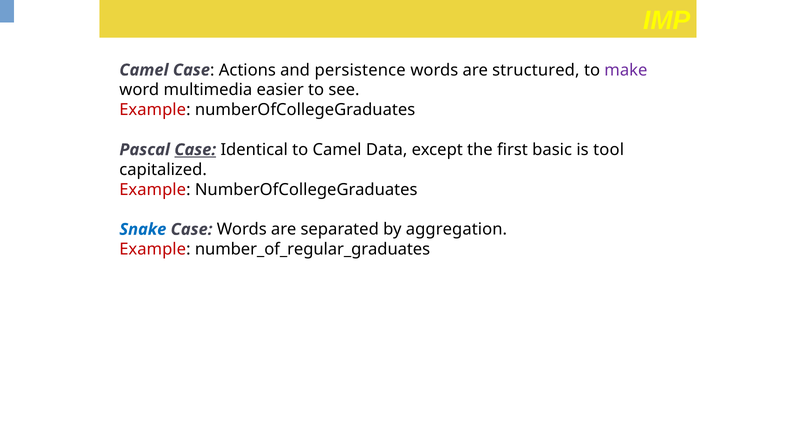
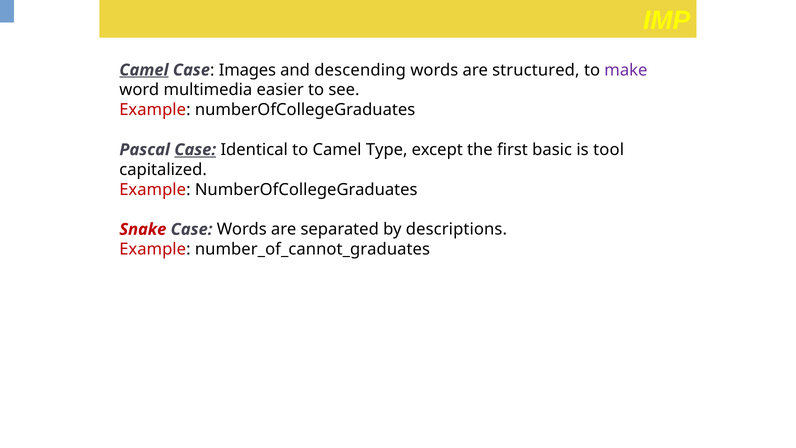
Camel underline: none -> present (144, 70)
Actions: Actions -> Images (247, 70)
persistence: persistence -> descending (360, 70)
Data: Data -> Type (387, 150)
Snake colour: blue -> red (143, 229)
aggregation: aggregation -> descriptions (456, 229)
number_of_regular_graduates: number_of_regular_graduates -> number_of_cannot_graduates (312, 249)
